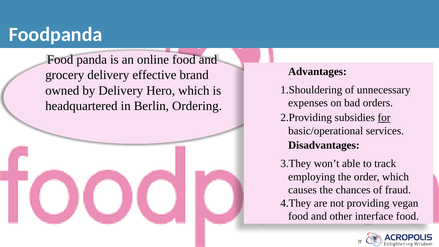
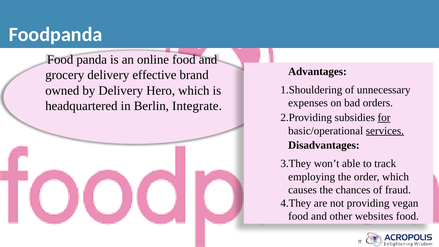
Ordering: Ordering -> Integrate (197, 106)
services underline: none -> present (385, 131)
interface: interface -> websites (374, 216)
